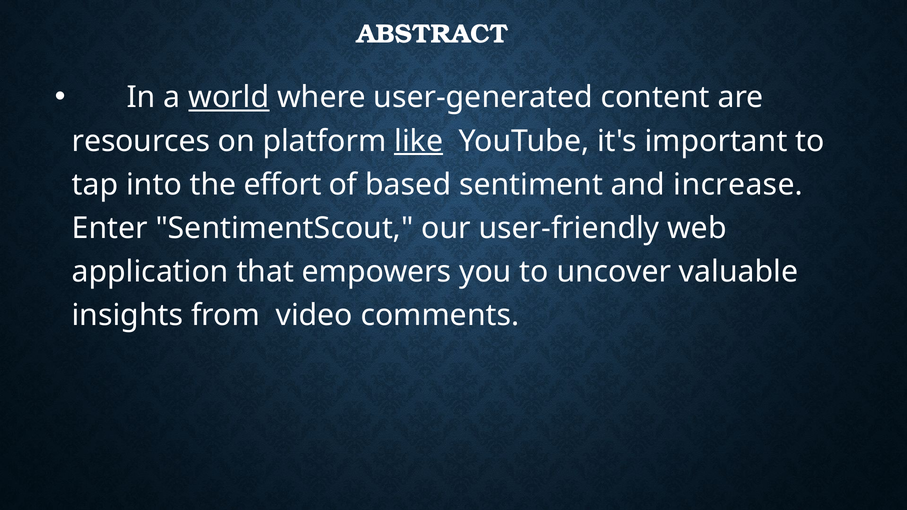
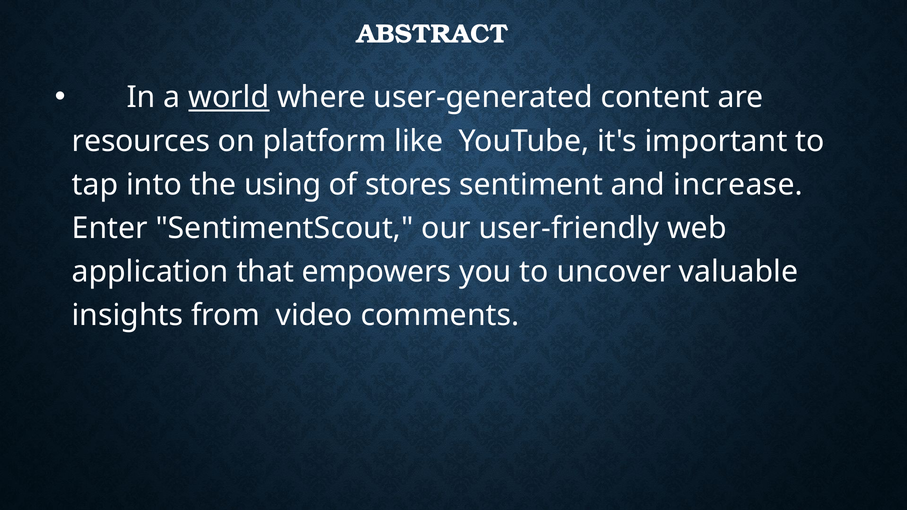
like underline: present -> none (419, 141)
effort: effort -> using (283, 185)
based: based -> stores (408, 185)
